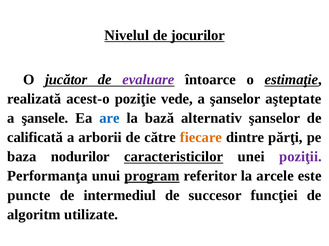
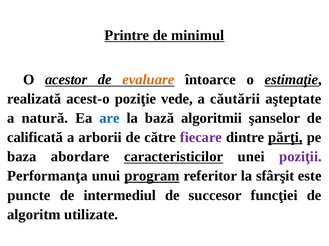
Nivelul: Nivelul -> Printre (127, 35)
jocurilor: jocurilor -> minimul (198, 35)
jucător: jucător -> acestor (66, 80)
evaluare colour: purple -> orange (148, 80)
a şanselor: şanselor -> căutării (235, 99)
şansele: şansele -> natură (45, 119)
alternativ: alternativ -> algoritmii (212, 119)
fiecare colour: orange -> purple (201, 138)
părţi underline: none -> present (285, 138)
nodurilor: nodurilor -> abordare (80, 157)
arcele: arcele -> sfârşit (275, 176)
